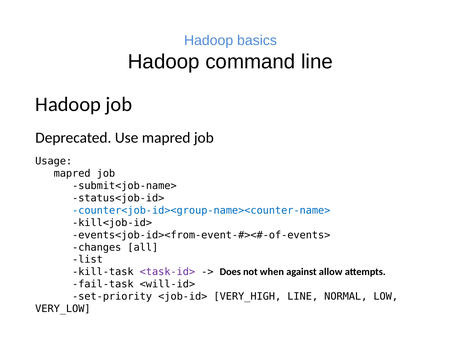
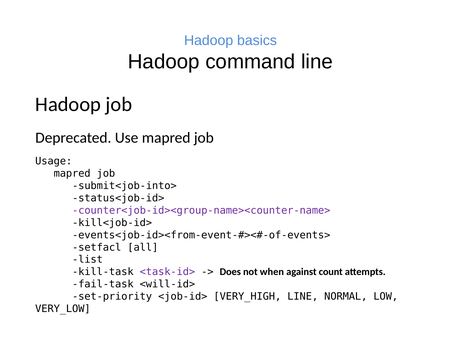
submit<job-name>: submit<job-name> -> submit<job-into> (124, 186)
counter<job-id><group-name><counter-name> colour: blue -> purple (201, 210)
changes: changes -> setfacl (97, 247)
allow: allow -> count (331, 272)
